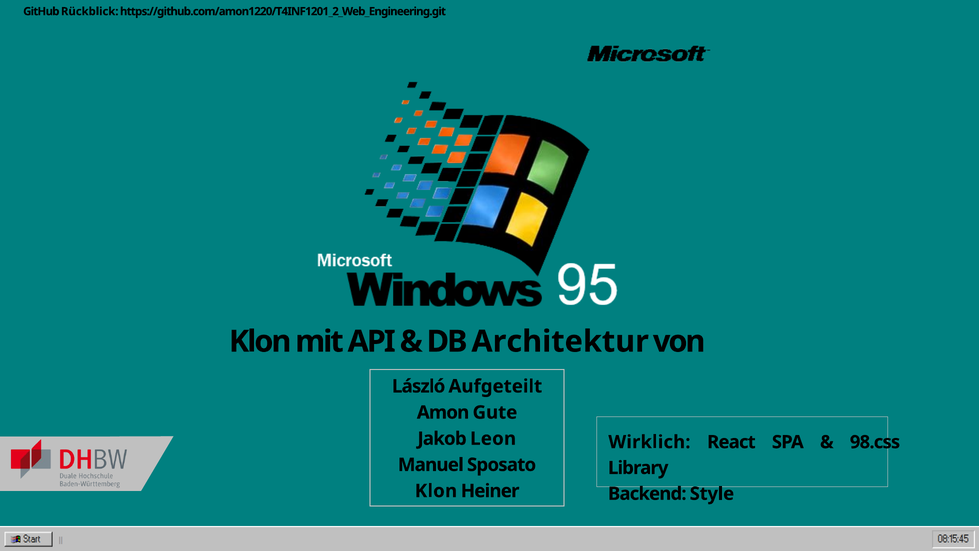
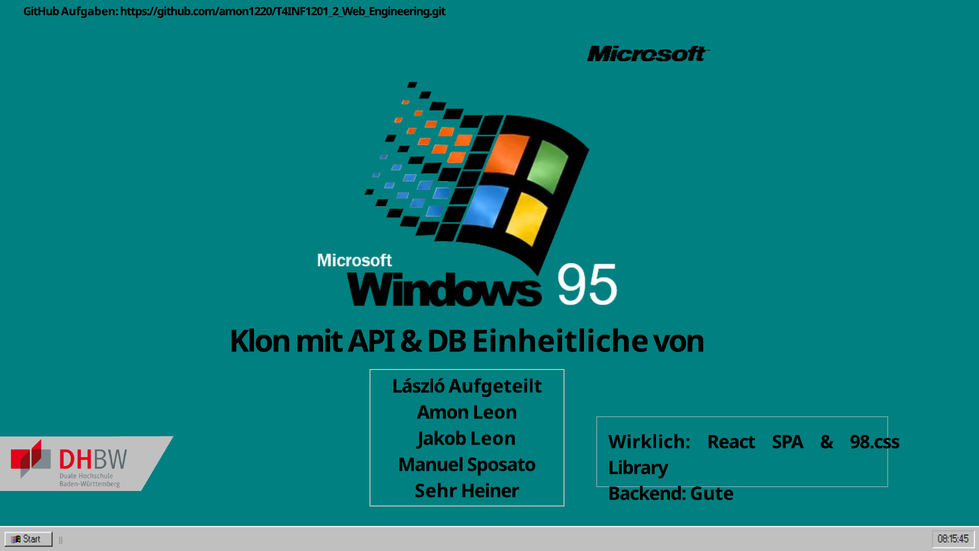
Rückblick: Rückblick -> Aufgaben (90, 11)
Architektur: Architektur -> Einheitliche (560, 341)
Amon Gute: Gute -> Leon (495, 412)
Klon: Klon -> Sehr (436, 491)
Style: Style -> Gute (712, 493)
